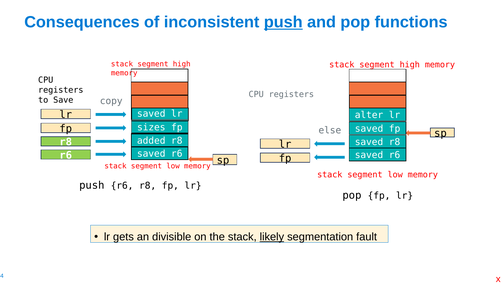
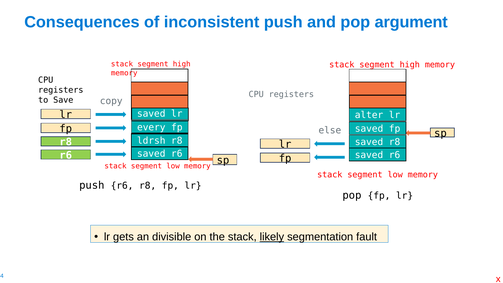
push underline: present -> none (283, 22)
functions: functions -> argument (411, 22)
sizes: sizes -> every (151, 127)
added: added -> ldrsh (151, 141)
